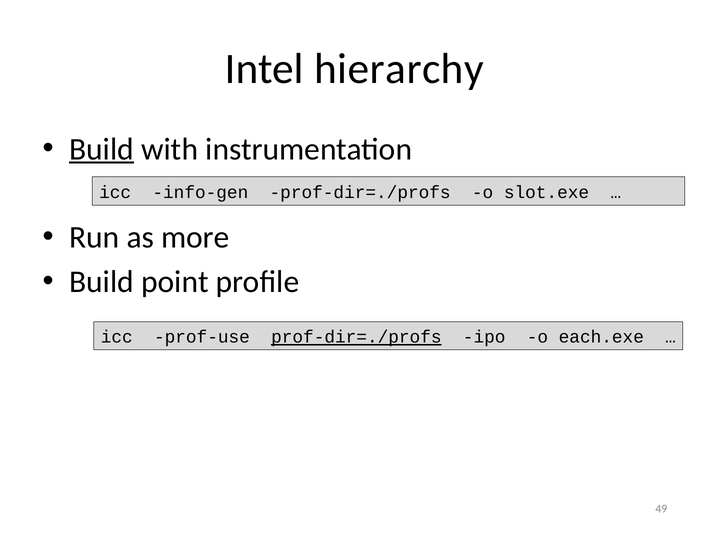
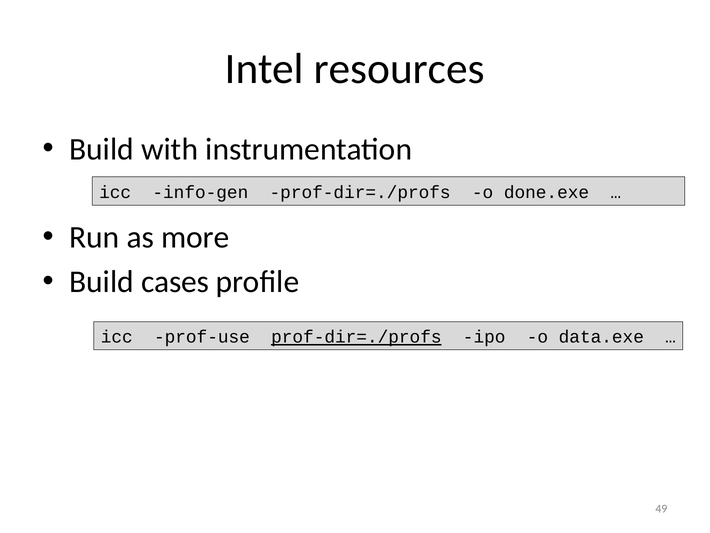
hierarchy: hierarchy -> resources (399, 69)
Build underline: present -> none (102, 149)
slot.exe: slot.exe -> done.exe (546, 192)
point: point -> cases (175, 282)
each.exe: each.exe -> data.exe (601, 337)
